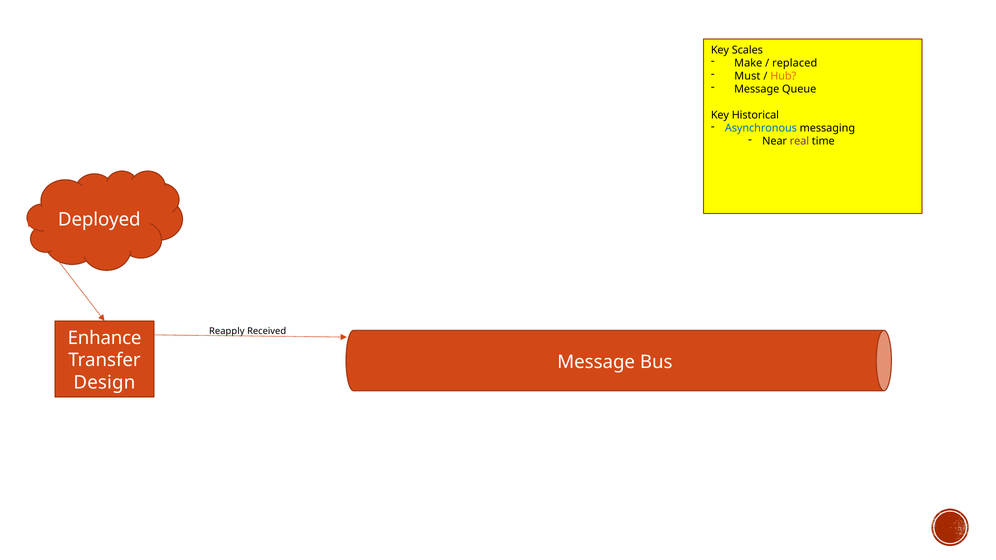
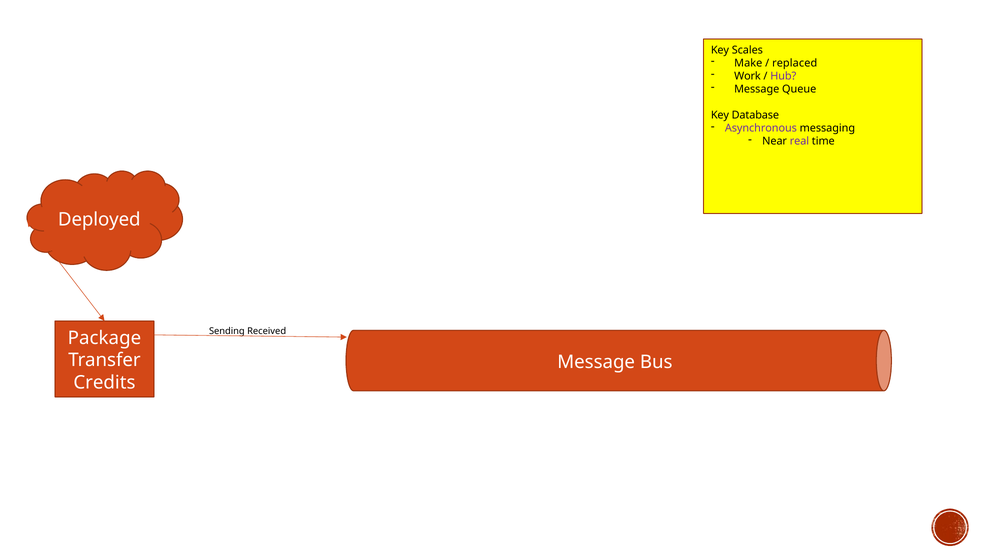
Must: Must -> Work (747, 76)
Hub colour: orange -> purple (783, 76)
Historical: Historical -> Database (755, 115)
Asynchronous colour: blue -> purple (761, 128)
Reapply: Reapply -> Sending (227, 331)
Enhance: Enhance -> Package (104, 338)
Design: Design -> Credits (104, 383)
